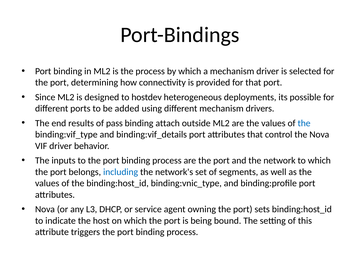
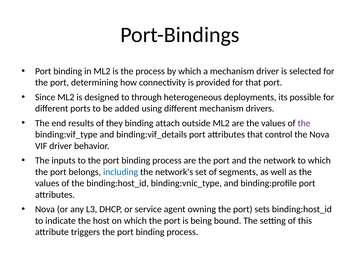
hostdev: hostdev -> through (147, 97)
pass: pass -> they (114, 123)
the colour: blue -> purple (304, 123)
